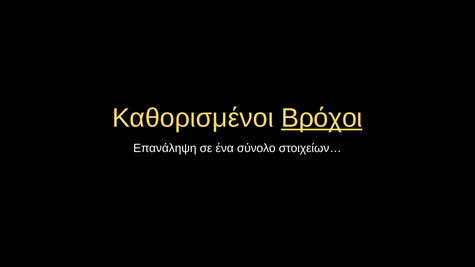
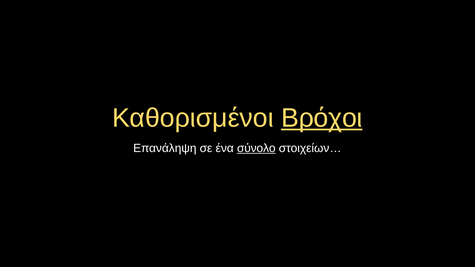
σύνολο underline: none -> present (256, 148)
